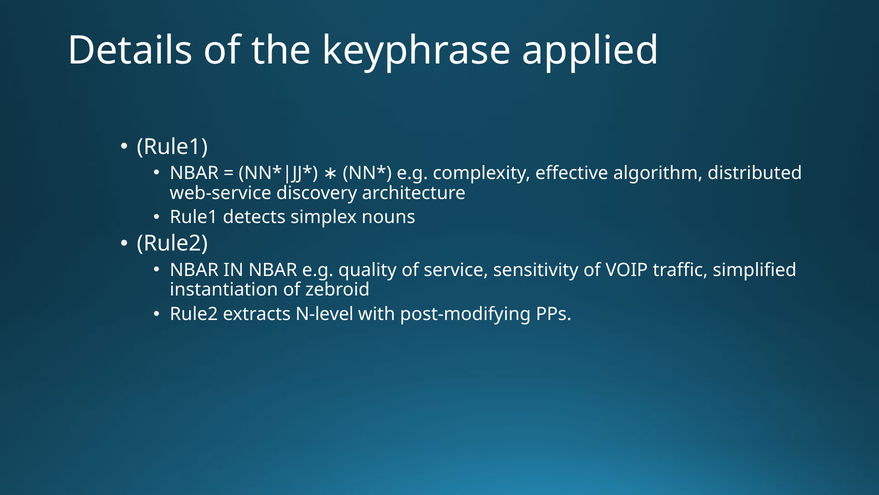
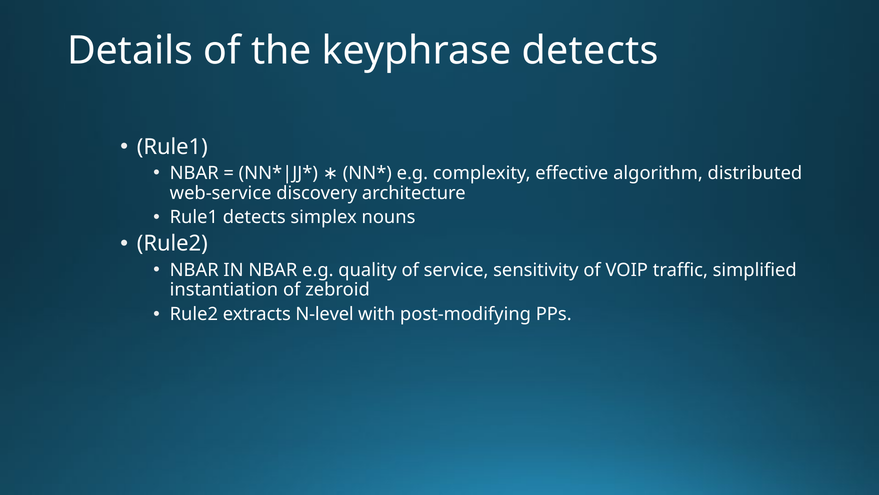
keyphrase applied: applied -> detects (590, 51)
